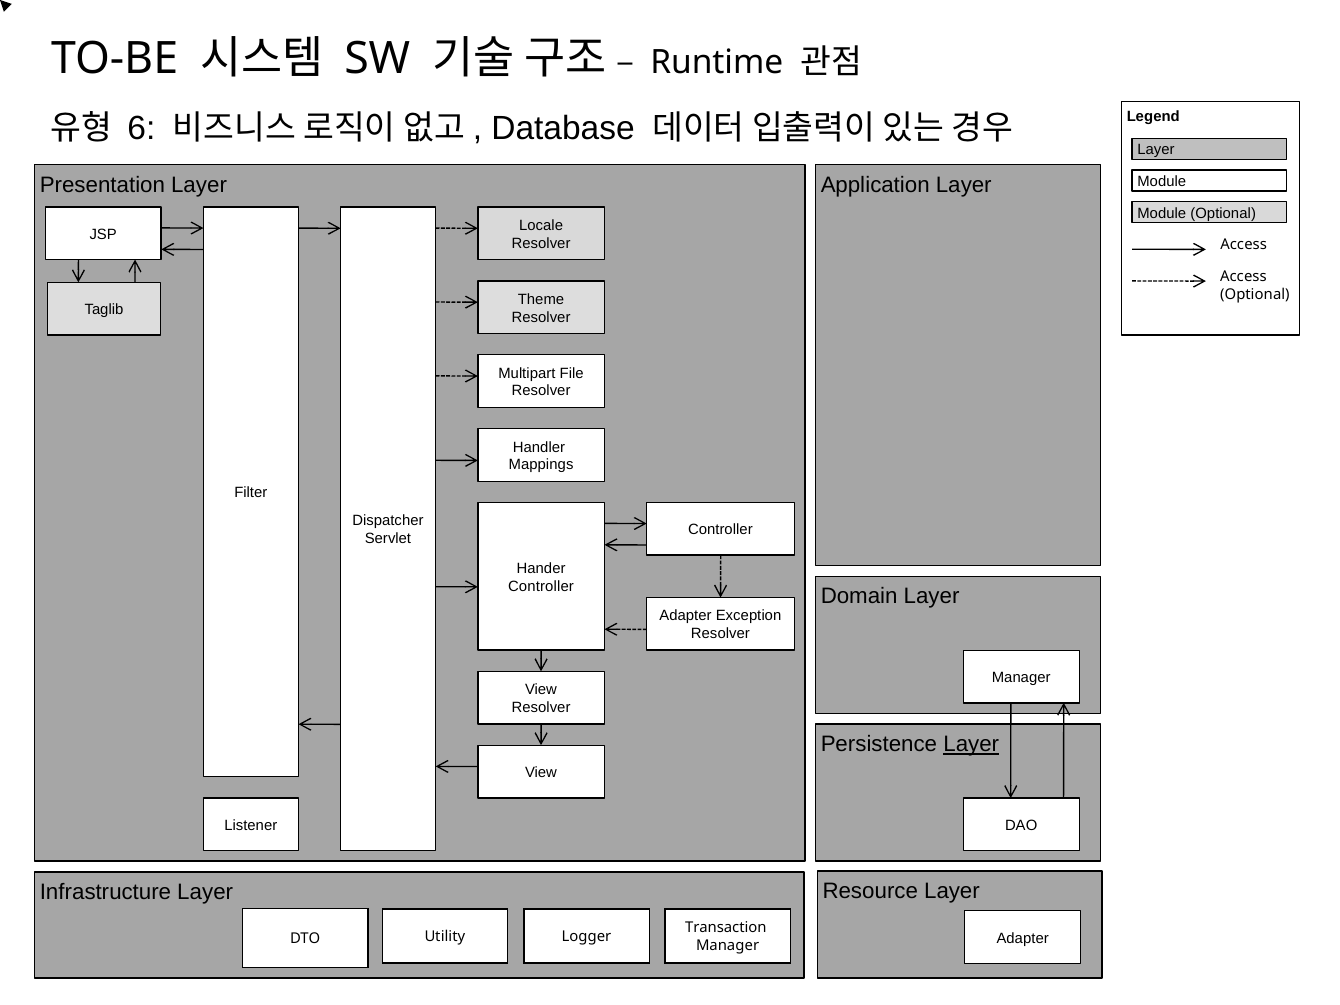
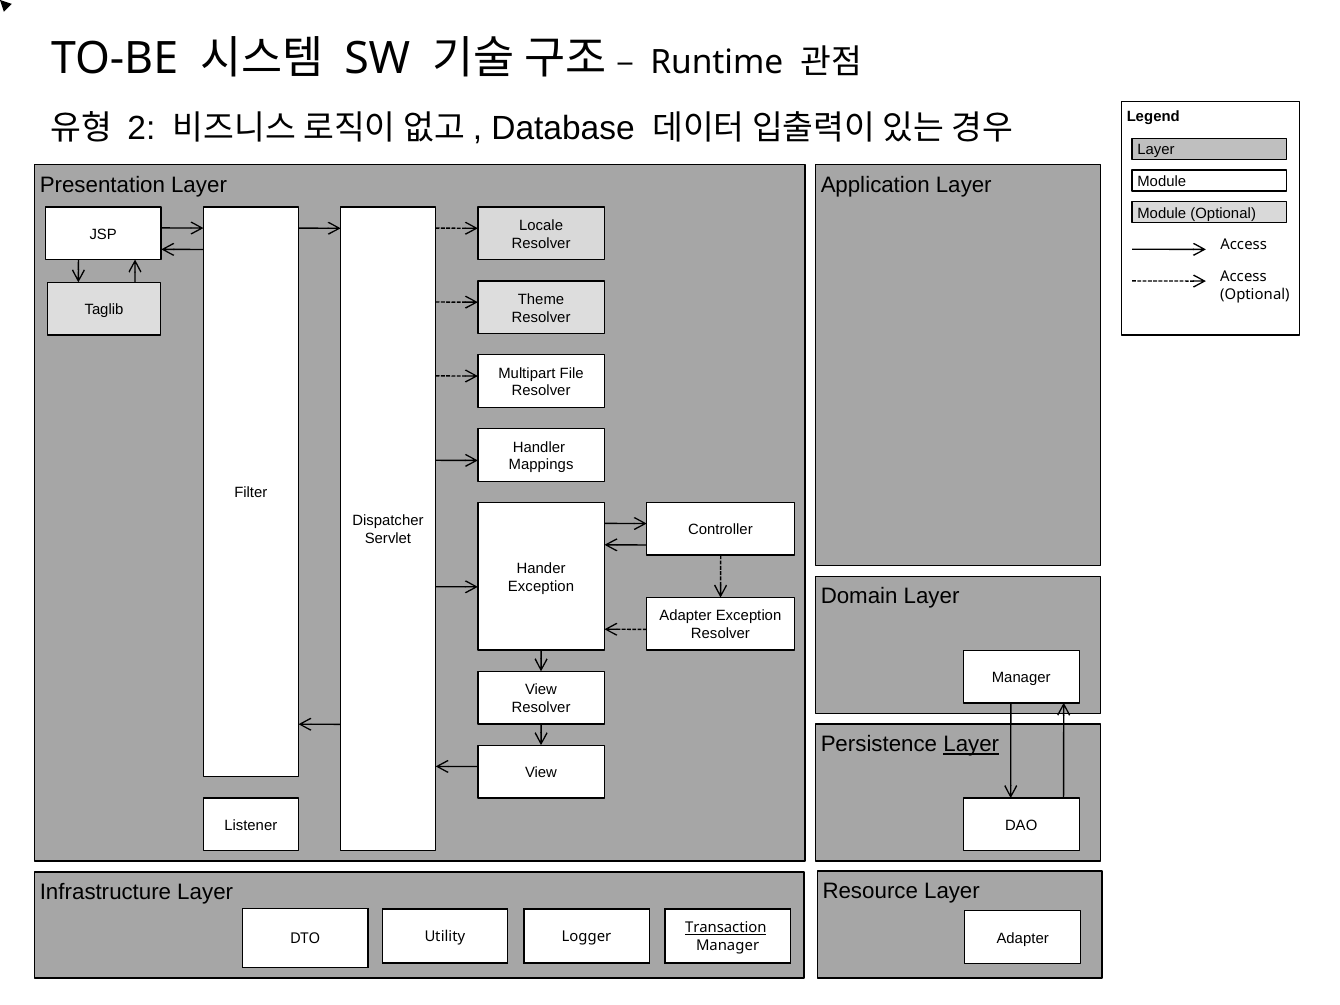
6: 6 -> 2 (141, 129)
Controller: Controller -> Exception (541, 586)
Transaction underline: none -> present (726, 928)
